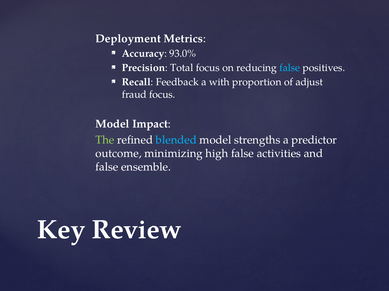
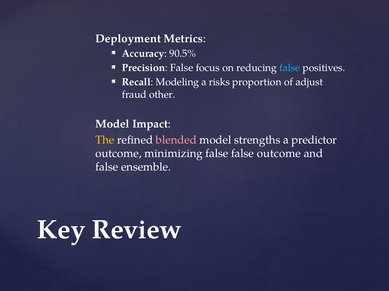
93.0%: 93.0% -> 90.5% (183, 54)
Precision Total: Total -> False (182, 68)
Feedback: Feedback -> Modeling (177, 82)
with: with -> risks (219, 82)
fraud focus: focus -> other (162, 95)
The colour: light green -> yellow (105, 140)
blended colour: light blue -> pink (176, 140)
minimizing high: high -> false (217, 154)
false activities: activities -> outcome (279, 154)
